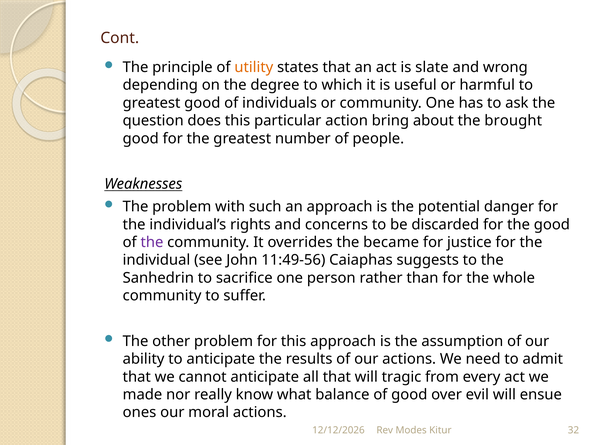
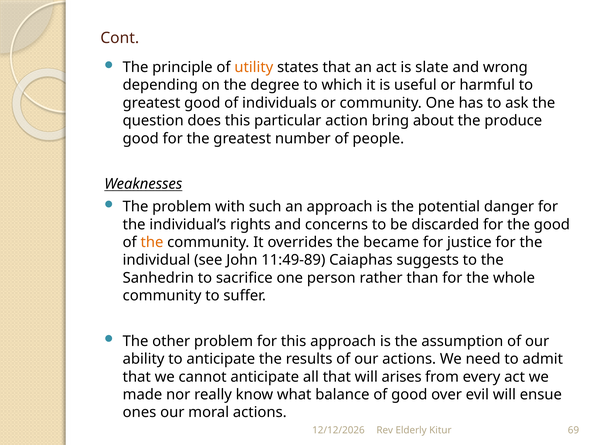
brought: brought -> produce (513, 121)
the colour: purple -> orange (152, 242)
11:49-56: 11:49-56 -> 11:49-89 (293, 260)
tragic: tragic -> arises (402, 377)
Modes: Modes -> Elderly (411, 430)
32: 32 -> 69 (573, 430)
